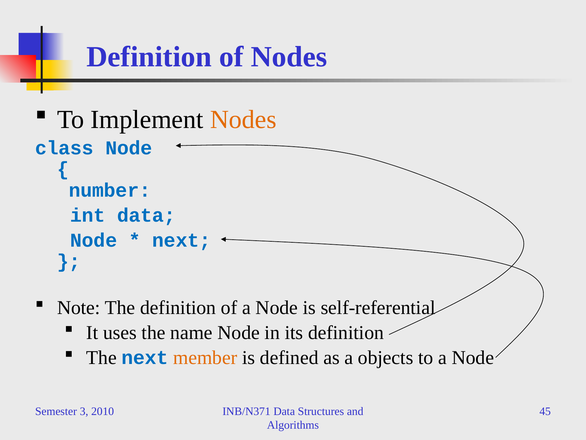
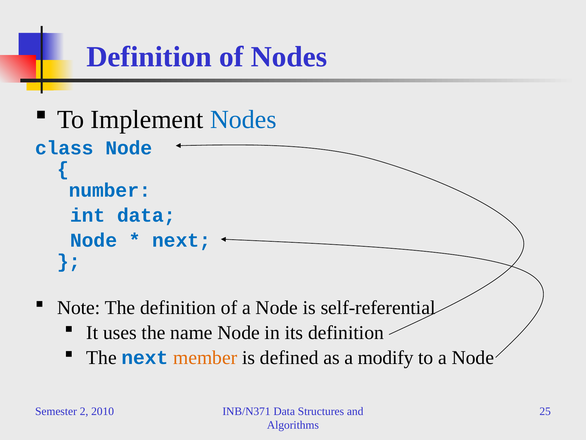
Nodes colour: orange -> blue (243, 119)
objects: objects -> modify (386, 357)
3: 3 -> 2 (84, 411)
45: 45 -> 25 (545, 411)
